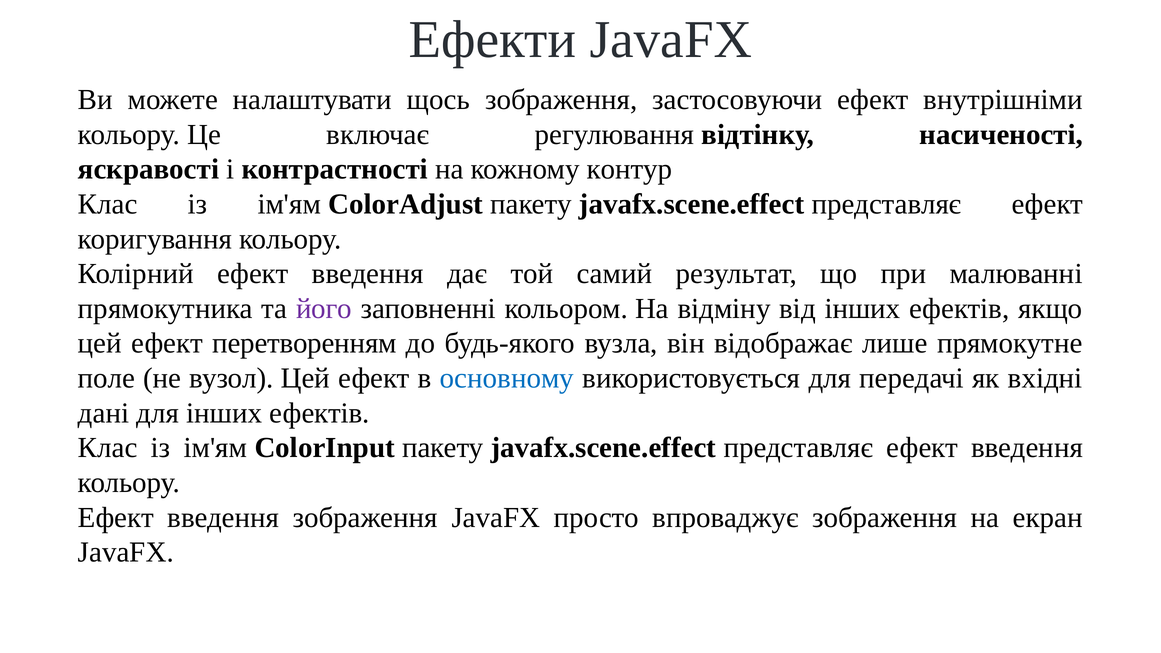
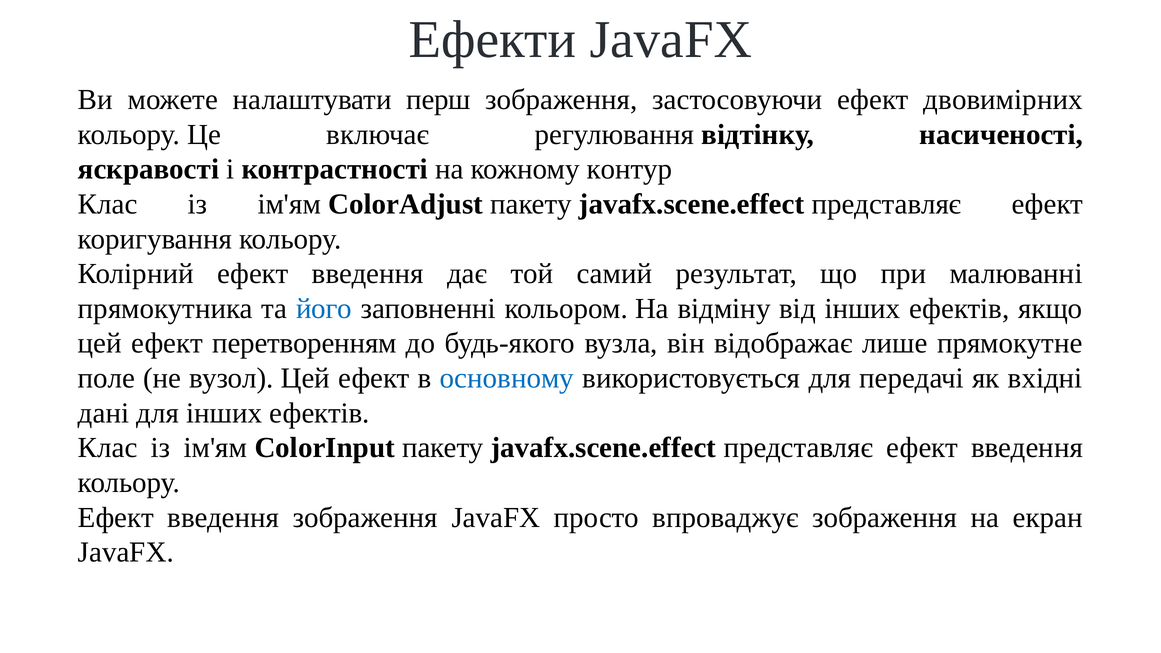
щось: щось -> перш (439, 100)
внутрішніми: внутрішніми -> двовимірних (1003, 100)
його colour: purple -> blue (324, 309)
